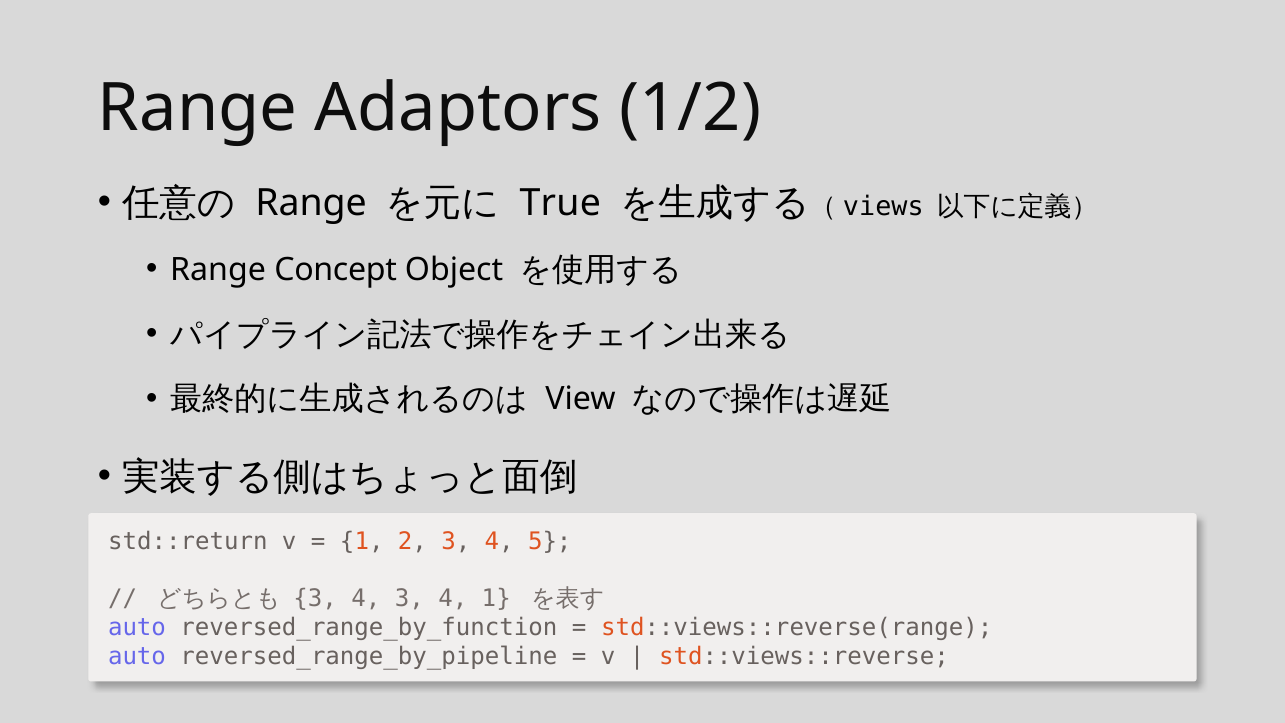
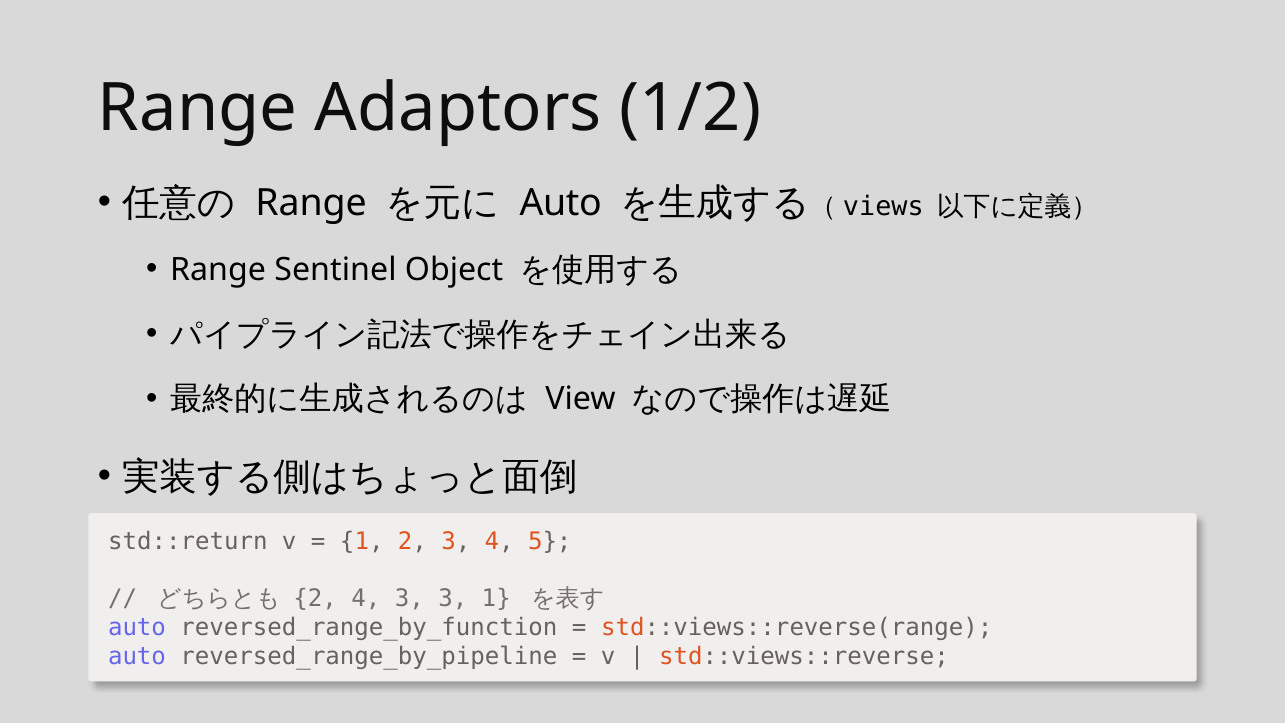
True: True -> Auto (561, 203)
Concept: Concept -> Sentinel (335, 270)
3: 3 -> 2 (315, 599)
4 3 4: 4 -> 3 (453, 599)
